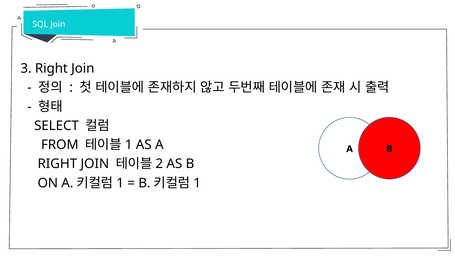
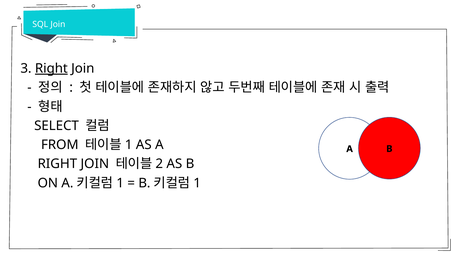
Right underline: none -> present (51, 68)
